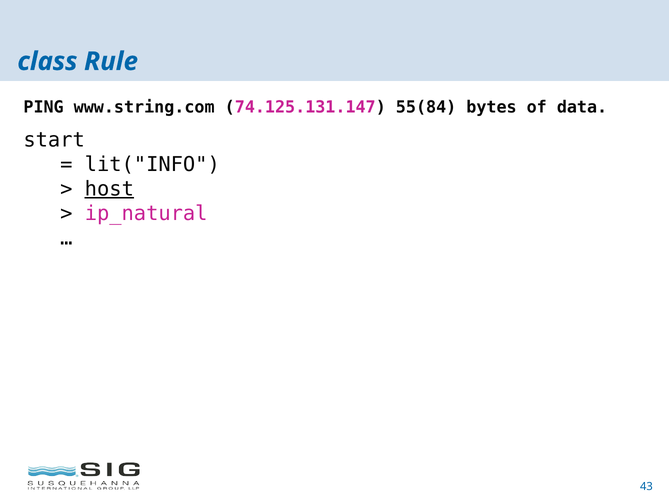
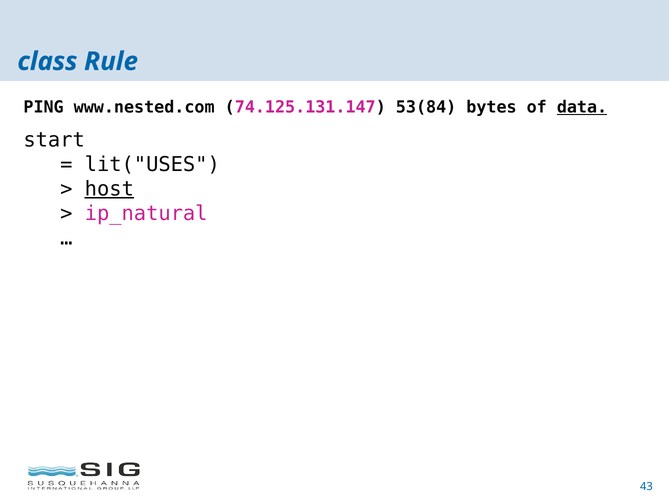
www.string.com: www.string.com -> www.nested.com (144, 107)
55(84: 55(84 -> 53(84 (426, 107)
data underline: none -> present (582, 107)
lit("INFO: lit("INFO -> lit("USES (152, 164)
